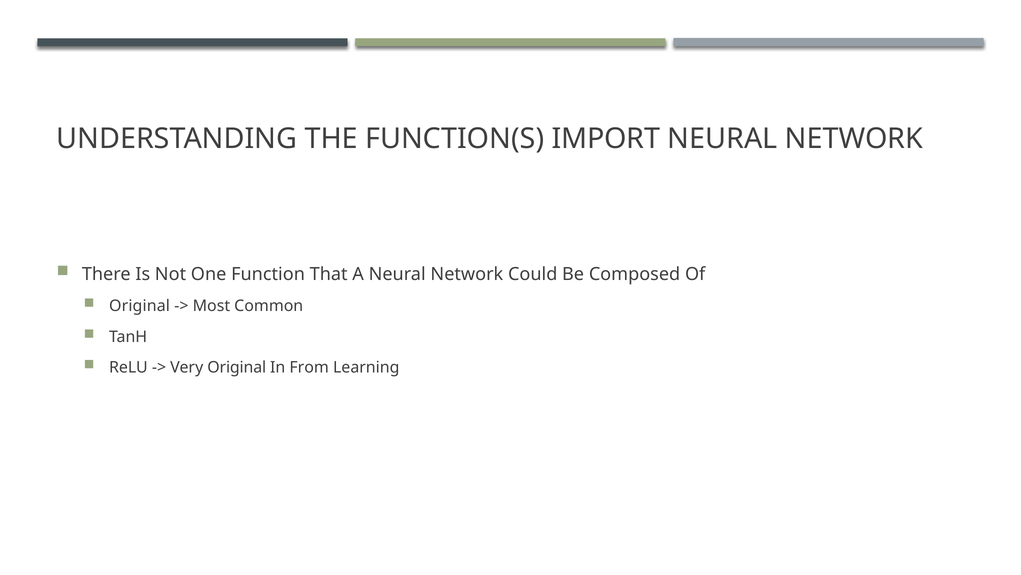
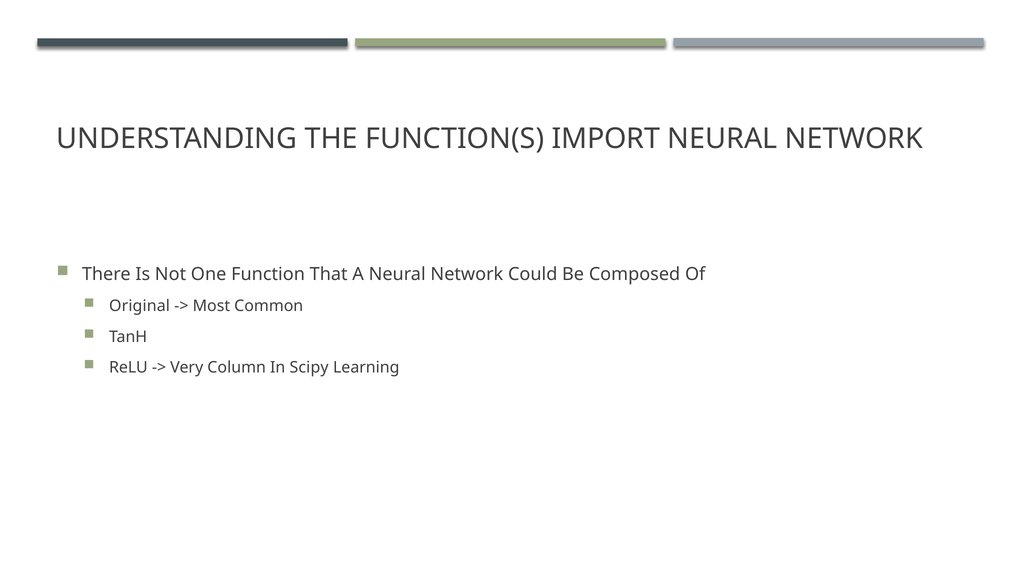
Very Original: Original -> Column (237, 367)
From: From -> Scipy (309, 367)
